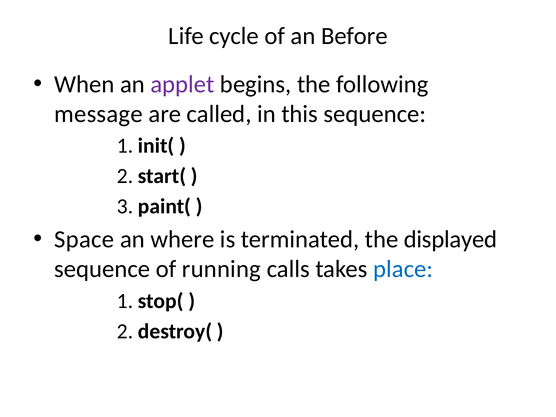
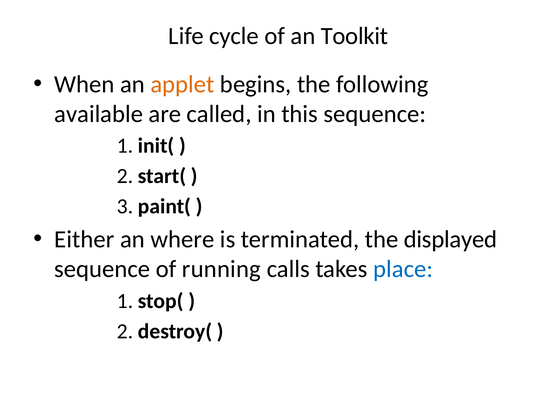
Before: Before -> Toolkit (354, 36)
applet colour: purple -> orange (182, 84)
message: message -> available (99, 114)
Space: Space -> Either (84, 239)
